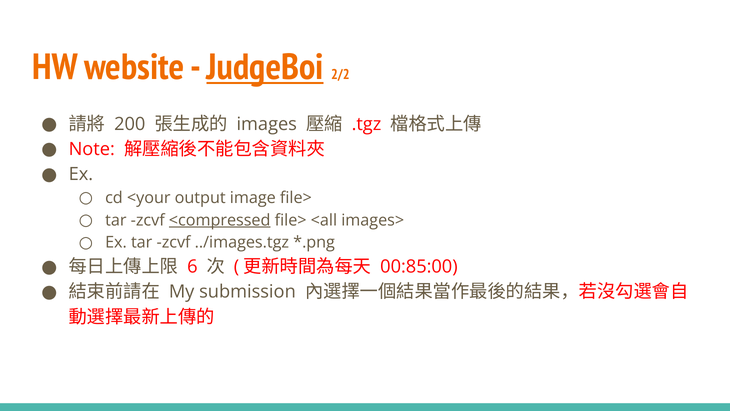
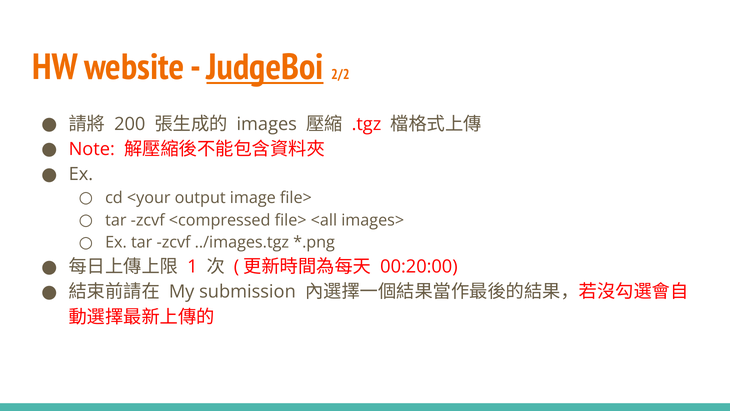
<compressed underline: present -> none (220, 220)
6: 6 -> 1 (192, 267)
00:85:00: 00:85:00 -> 00:20:00 (419, 267)
